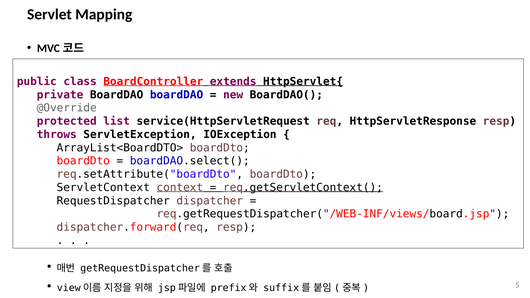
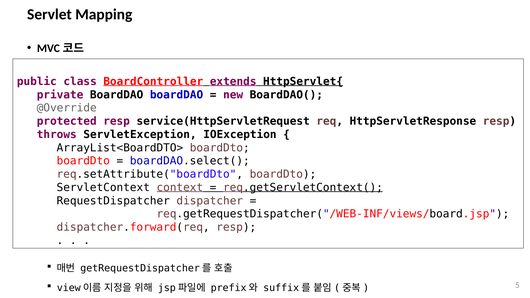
protected list: list -> resp (117, 121)
